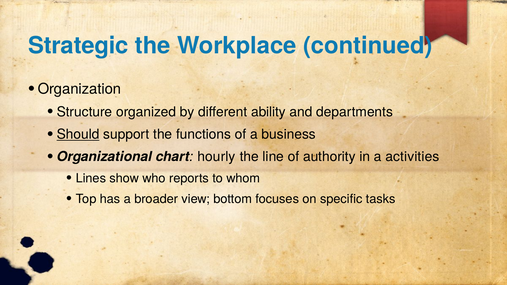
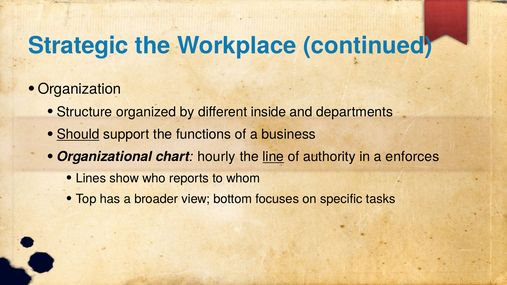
ability: ability -> inside (268, 112)
line underline: none -> present (273, 157)
activities: activities -> enforces (412, 157)
